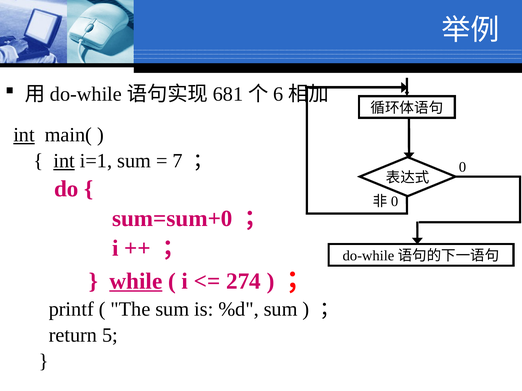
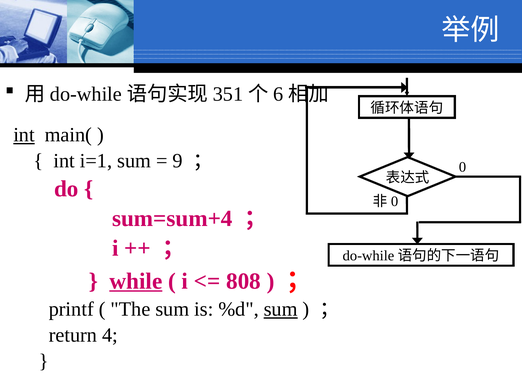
681: 681 -> 351 (228, 94)
int underline: present -> none (64, 161)
7: 7 -> 9 (178, 161)
sum=sum+0: sum=sum+0 -> sum=sum+4 (172, 219)
274: 274 -> 808 (244, 281)
sum underline: none -> present (281, 310)
5: 5 -> 4 (110, 336)
